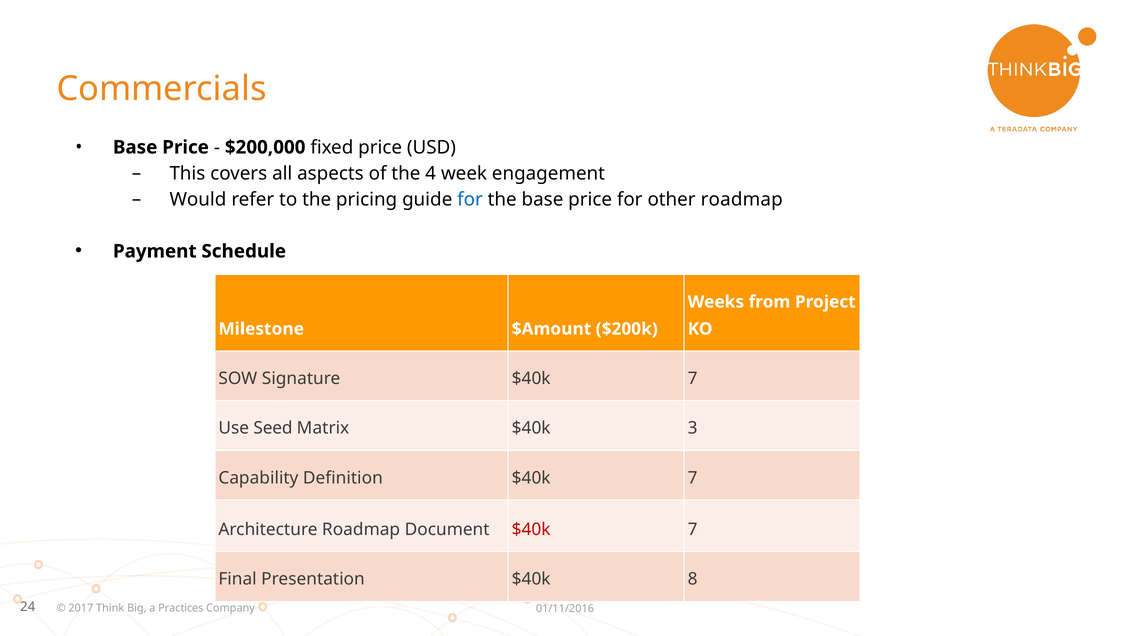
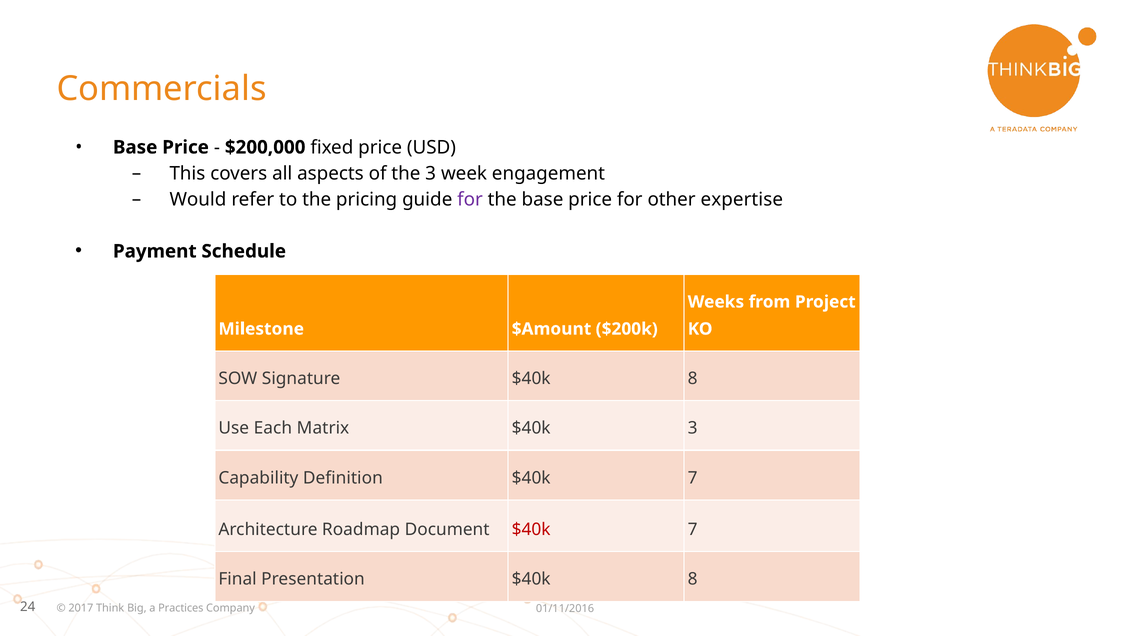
the 4: 4 -> 3 (431, 173)
for colour: blue -> purple (470, 199)
other roadmap: roadmap -> expertise (742, 199)
Signature $40k 7: 7 -> 8 (693, 378)
Seed: Seed -> Each (273, 428)
